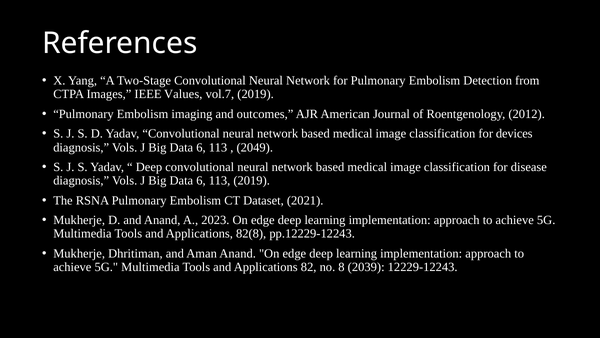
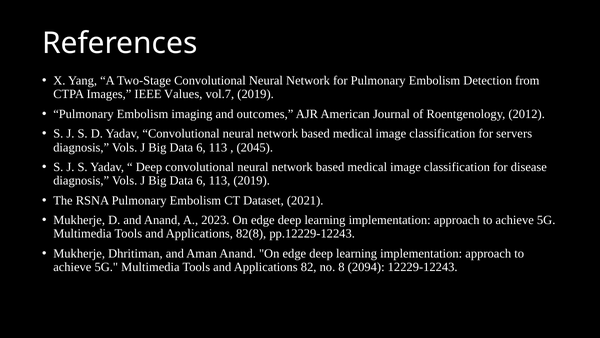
devices: devices -> servers (514, 134)
2049: 2049 -> 2045 (255, 147)
2039: 2039 -> 2094 (366, 267)
